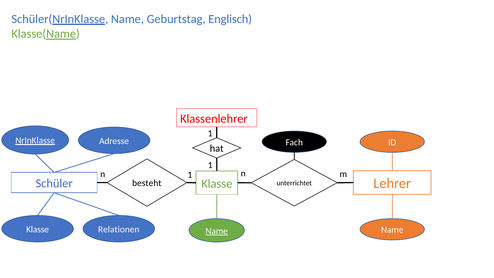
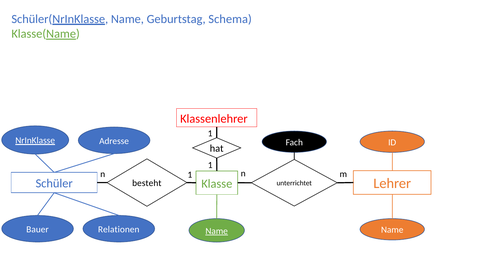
Englisch: Englisch -> Schema (230, 19)
Klasse: Klasse -> Bauer (37, 229)
